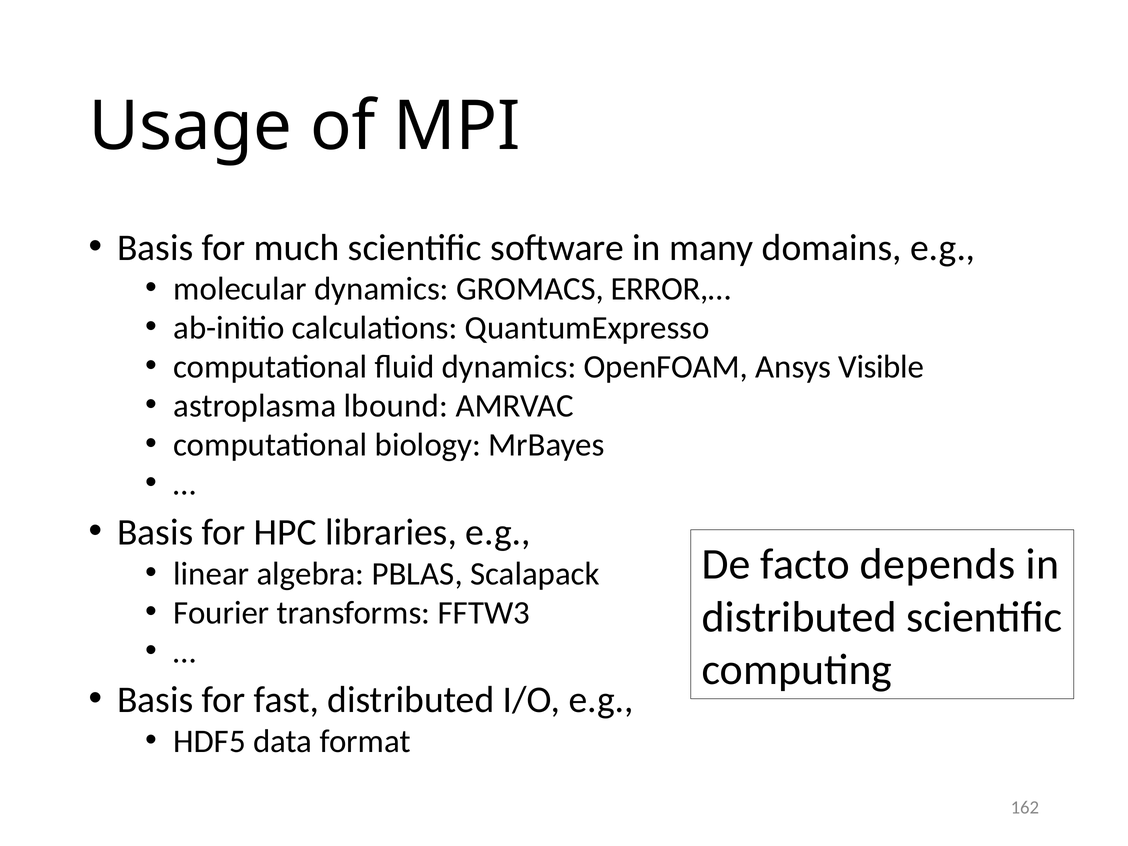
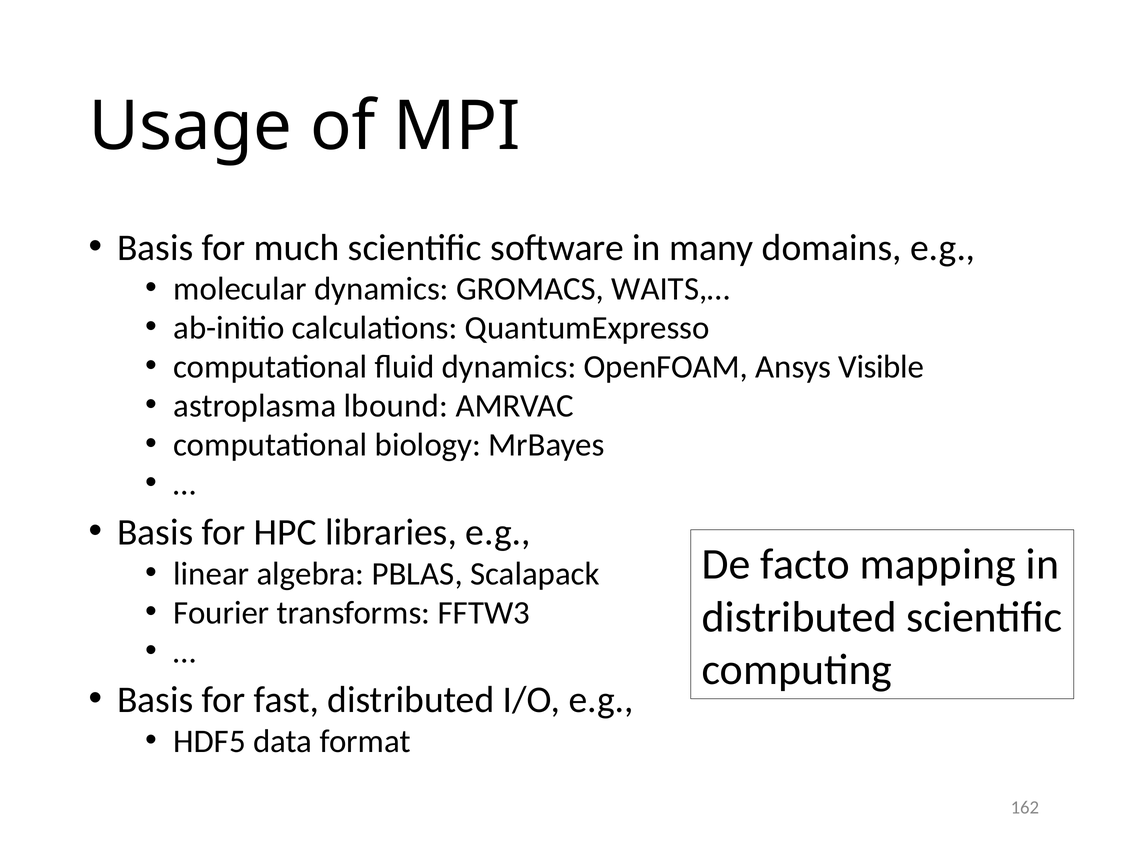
ERROR,…: ERROR,… -> WAITS,… (671, 289)
depends: depends -> mapping (938, 564)
